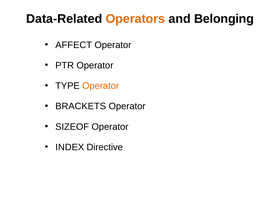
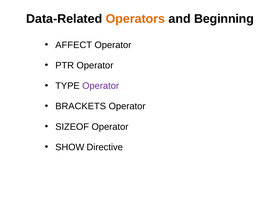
Belonging: Belonging -> Beginning (224, 19)
Operator colour: orange -> purple (101, 86)
INDEX: INDEX -> SHOW (70, 147)
